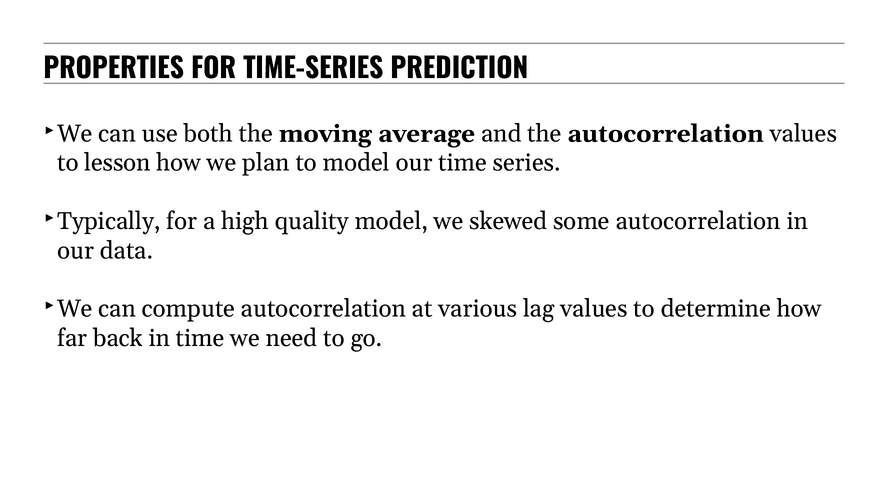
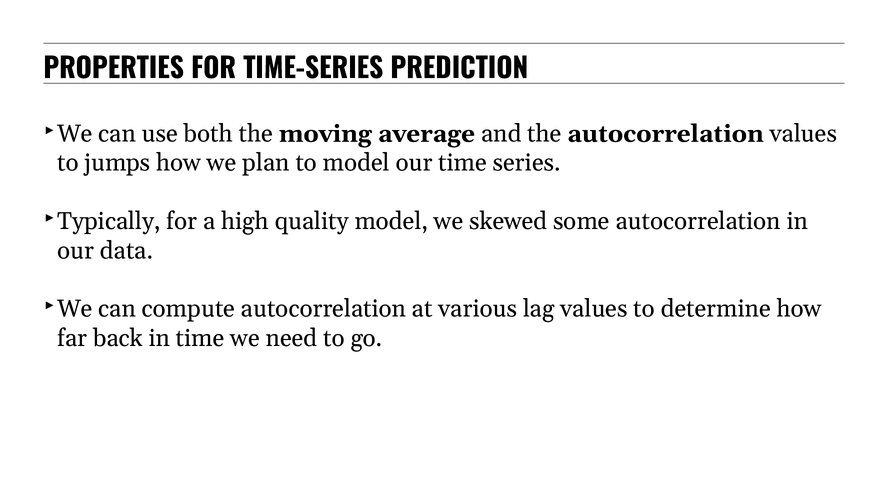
lesson: lesson -> jumps (117, 163)
